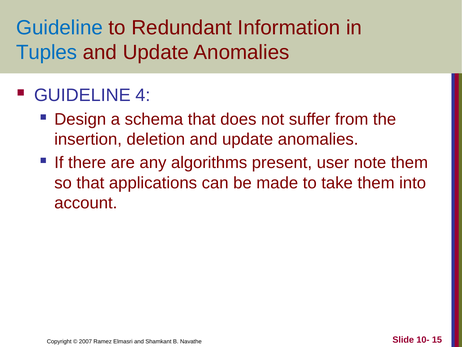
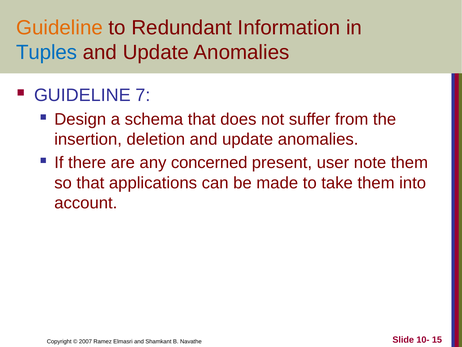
Guideline colour: blue -> orange (60, 28)
4: 4 -> 7 (143, 95)
algorithms: algorithms -> concerned (209, 163)
